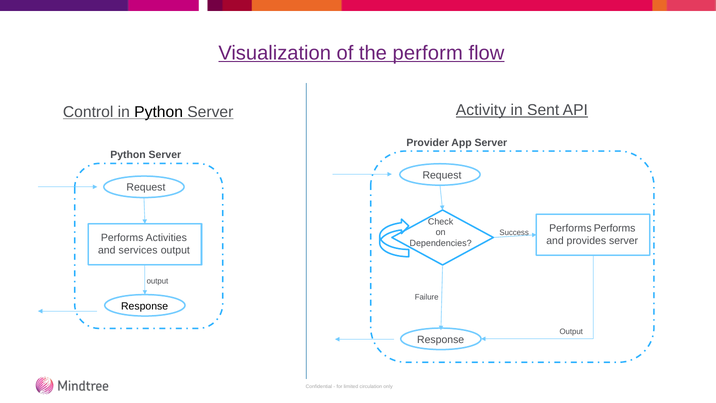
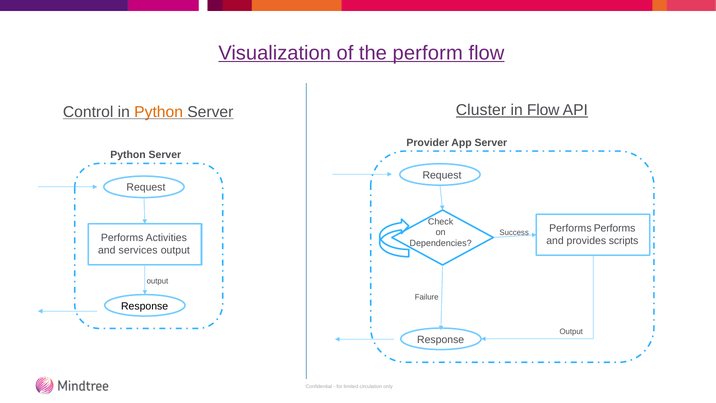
Python colour: black -> orange (159, 112)
Activity: Activity -> Cluster (481, 110)
in Sent: Sent -> Flow (543, 110)
provides server: server -> scripts (624, 241)
